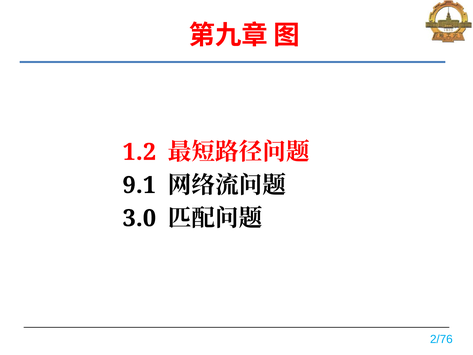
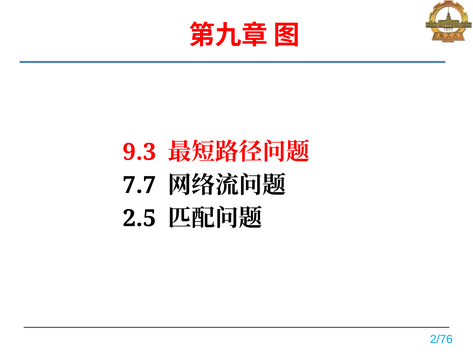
1.2: 1.2 -> 9.3 (139, 152)
9.1: 9.1 -> 7.7 (139, 185)
3.0: 3.0 -> 2.5 (139, 218)
